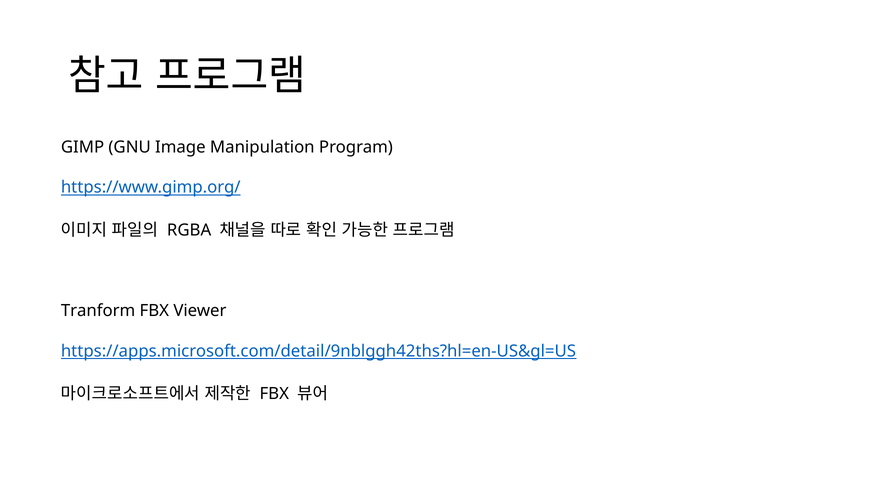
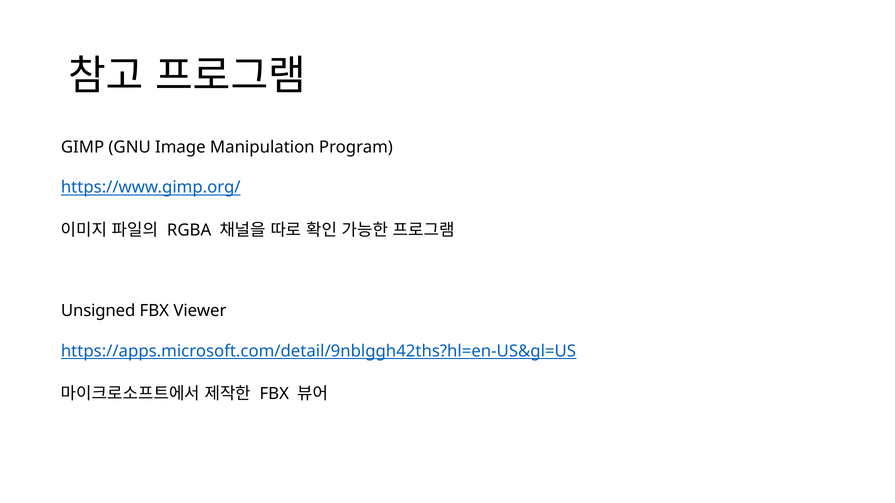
Tranform: Tranform -> Unsigned (98, 311)
